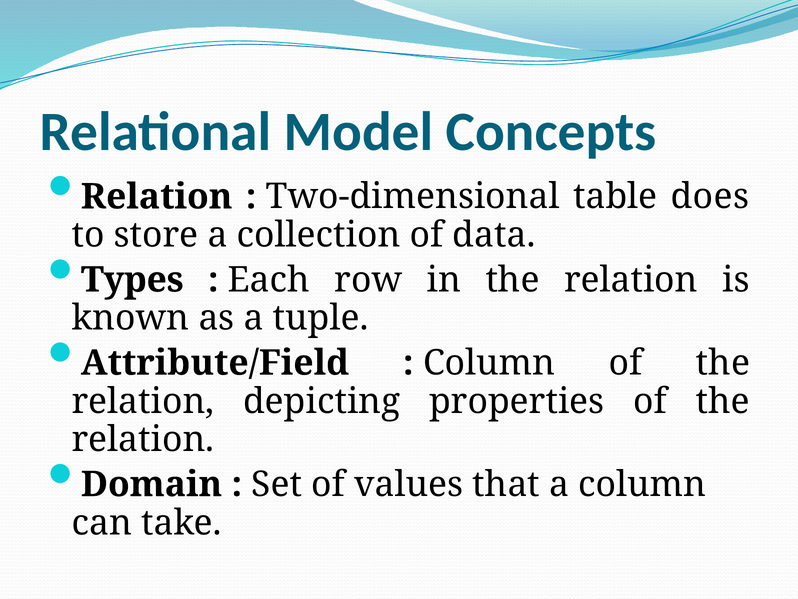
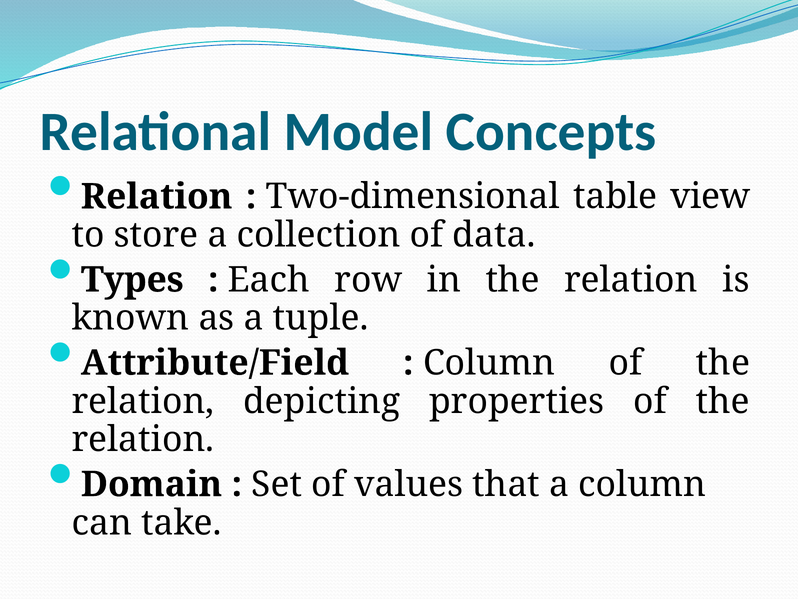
does: does -> view (710, 197)
